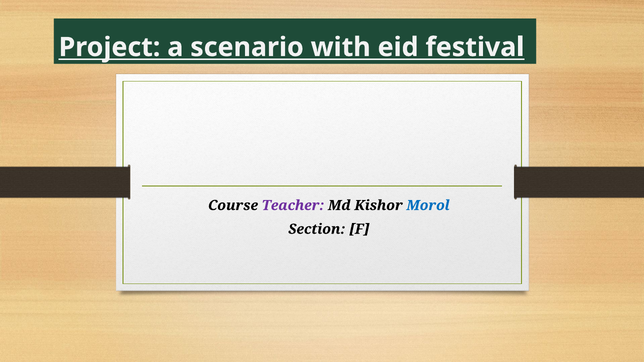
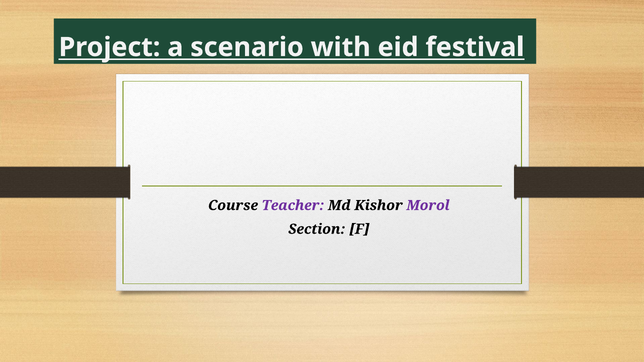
Morol colour: blue -> purple (428, 206)
